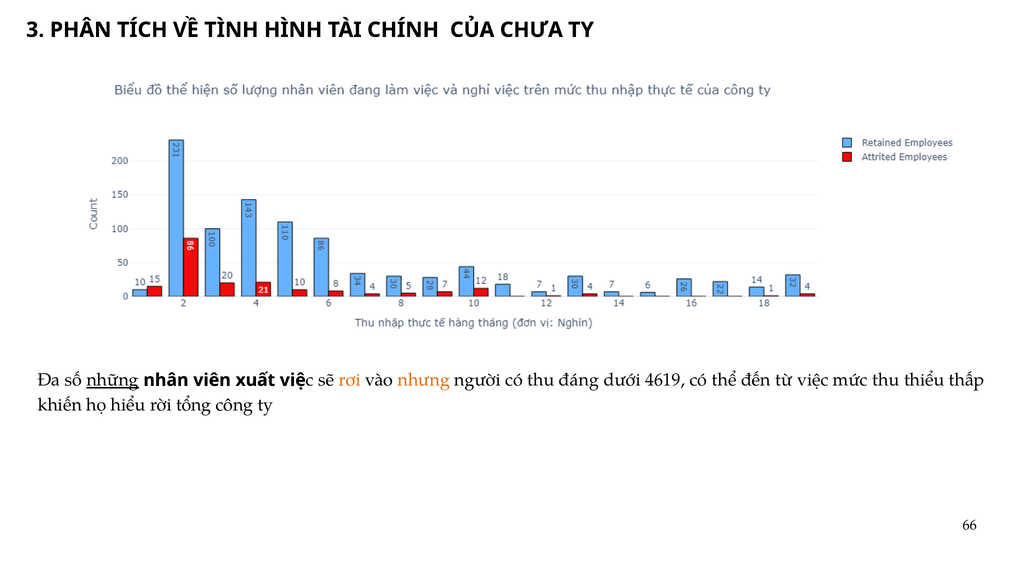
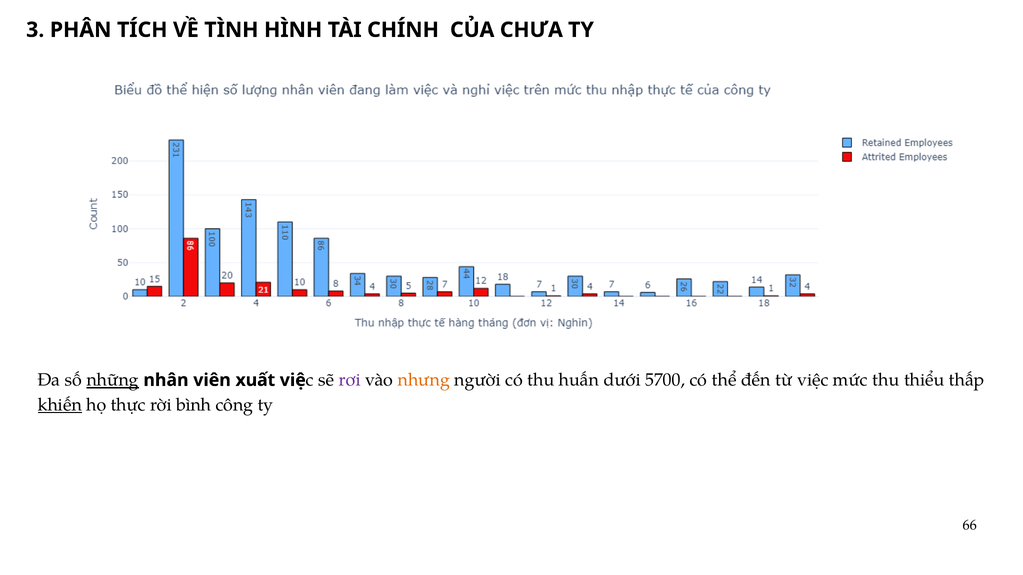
rơi colour: orange -> purple (350, 380)
đáng: đáng -> huấn (579, 380)
4619: 4619 -> 5700 (665, 380)
khiến underline: none -> present (60, 405)
hiểu: hiểu -> thực (128, 405)
tổng: tổng -> bình (194, 405)
